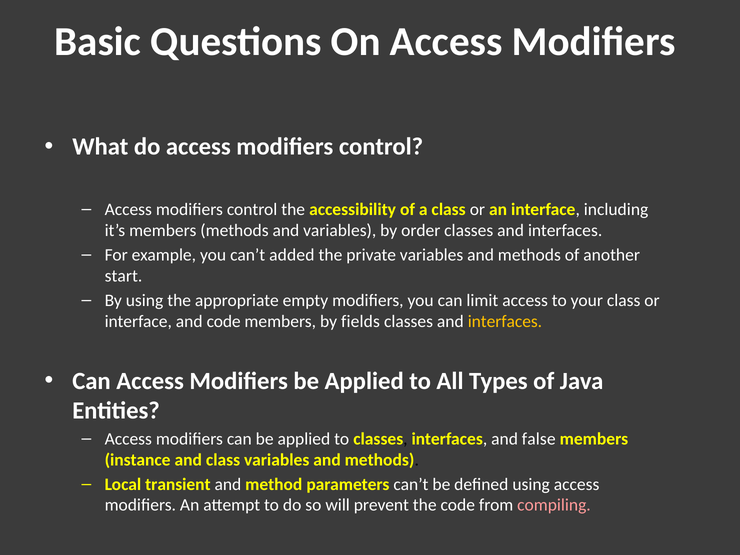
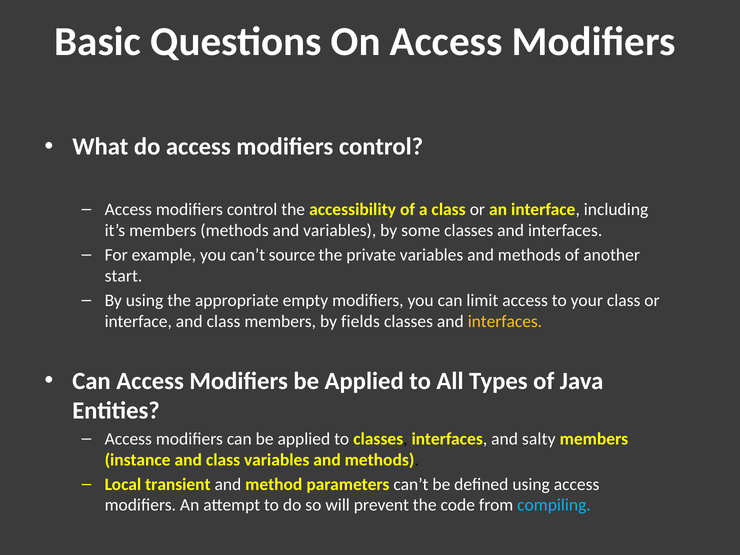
order: order -> some (421, 231)
added: added -> source (292, 255)
interface and code: code -> class (224, 321)
false: false -> salty (539, 439)
compiling colour: pink -> light blue (554, 505)
